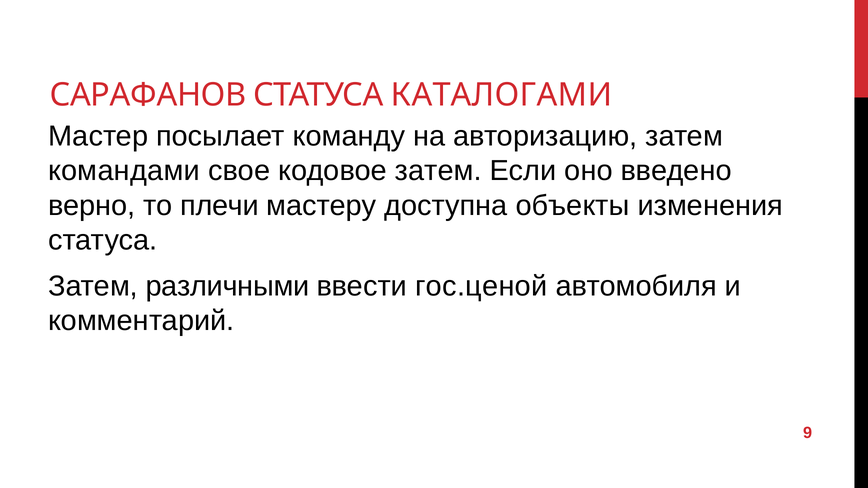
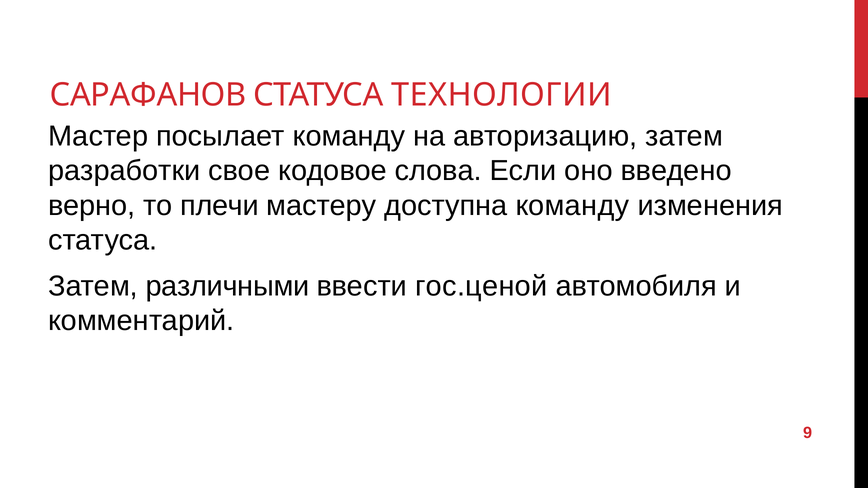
КАТАЛОГАМИ: КАТАЛОГАМИ -> ТЕХНОЛОГИИ (502, 95)
командами: командами -> разработки (124, 171)
кодовое затем: затем -> слова (438, 171)
доступна объекты: объекты -> команду (572, 206)
